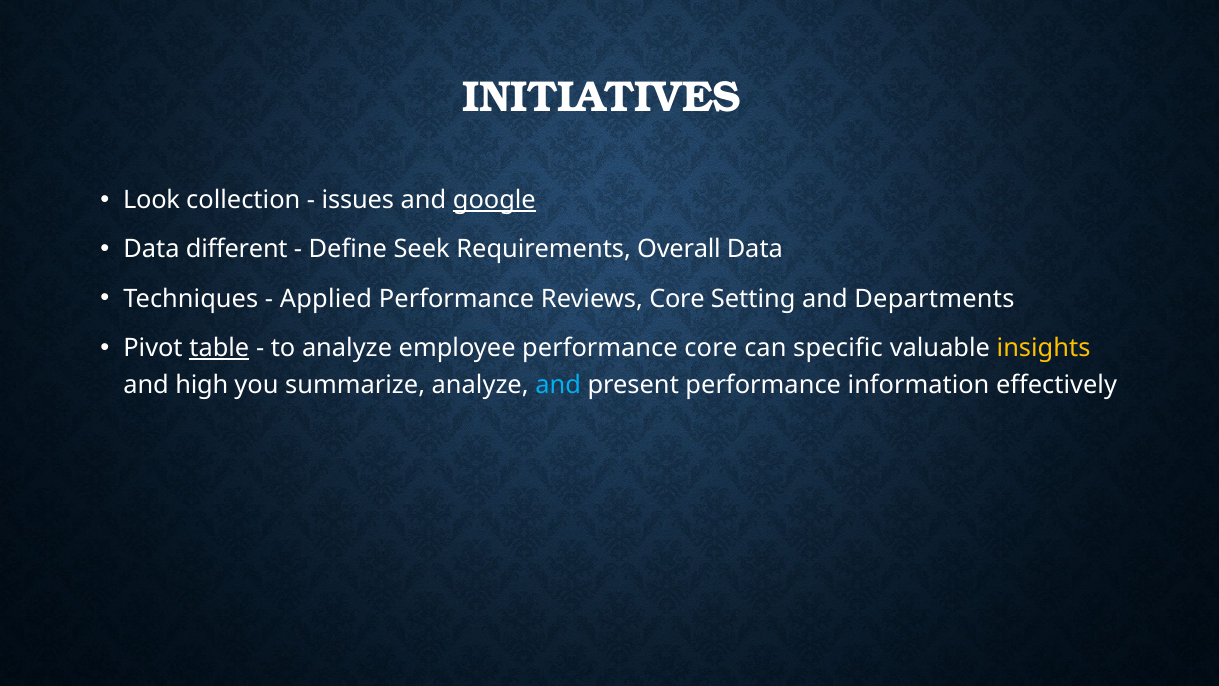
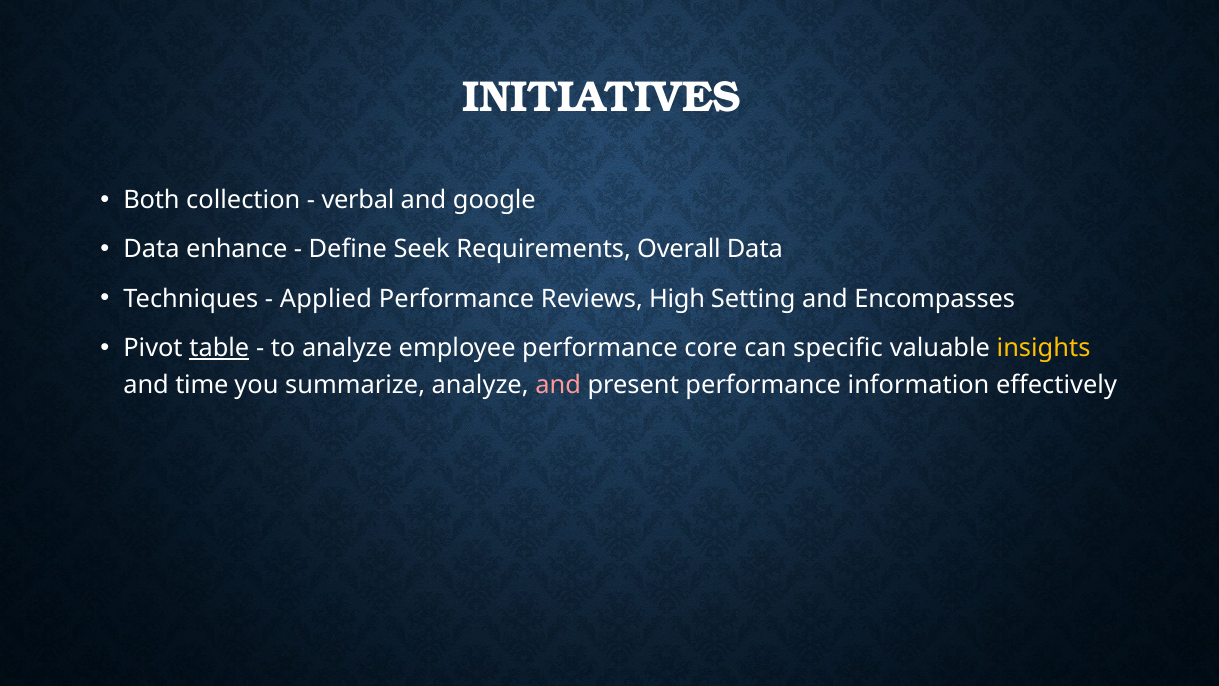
Look: Look -> Both (152, 200)
issues: issues -> verbal (358, 200)
google underline: present -> none (494, 200)
different: different -> enhance (237, 249)
Reviews Core: Core -> High (677, 299)
Departments: Departments -> Encompasses (935, 299)
high: high -> time (202, 385)
and colour: light blue -> pink (558, 385)
